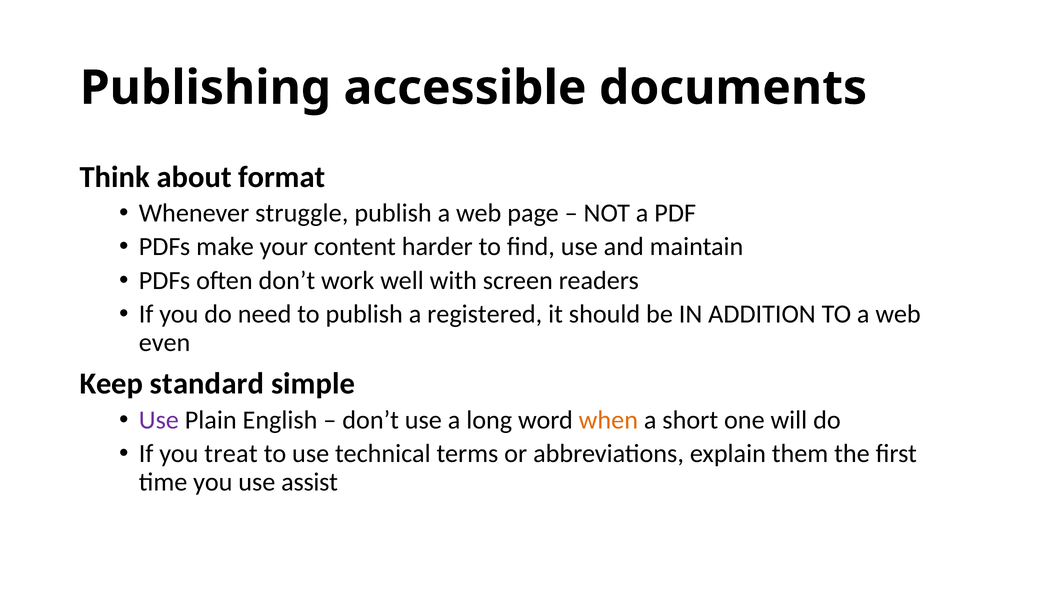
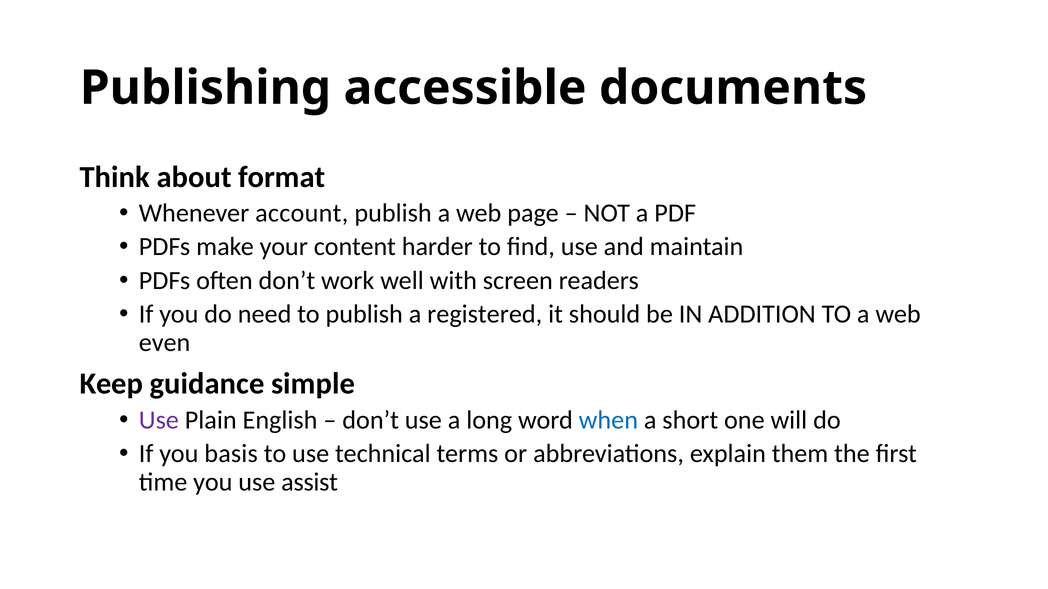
struggle: struggle -> account (302, 213)
standard: standard -> guidance (207, 384)
when colour: orange -> blue (608, 420)
treat: treat -> basis (231, 454)
